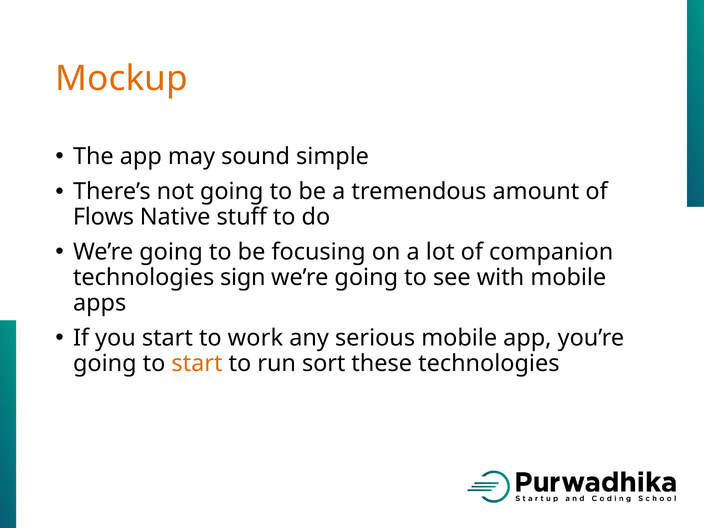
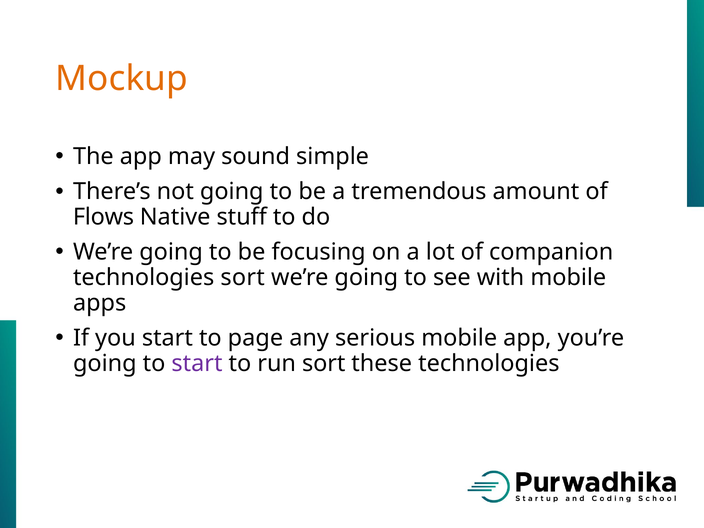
technologies sign: sign -> sort (243, 278)
work: work -> page (255, 338)
start colour: orange -> purple (197, 363)
